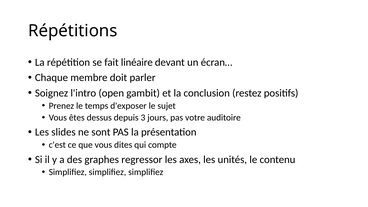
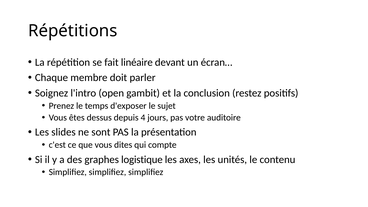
3: 3 -> 4 (143, 118)
regressor: regressor -> logistique (142, 159)
